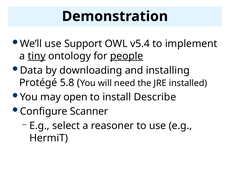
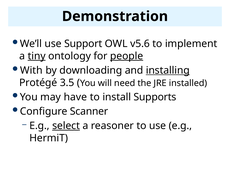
v5.4: v5.4 -> v5.6 (140, 44)
Data: Data -> With (31, 70)
installing underline: none -> present (168, 70)
5.8: 5.8 -> 3.5 (67, 82)
open: open -> have (75, 97)
Describe: Describe -> Supports (155, 97)
select underline: none -> present (66, 125)
